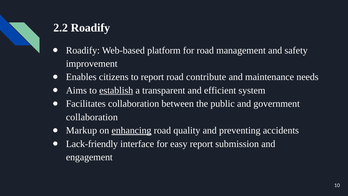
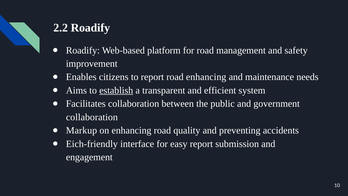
road contribute: contribute -> enhancing (206, 77)
enhancing underline: present -> none (132, 130)
Lack-friendly: Lack-friendly -> Eich-friendly (92, 144)
